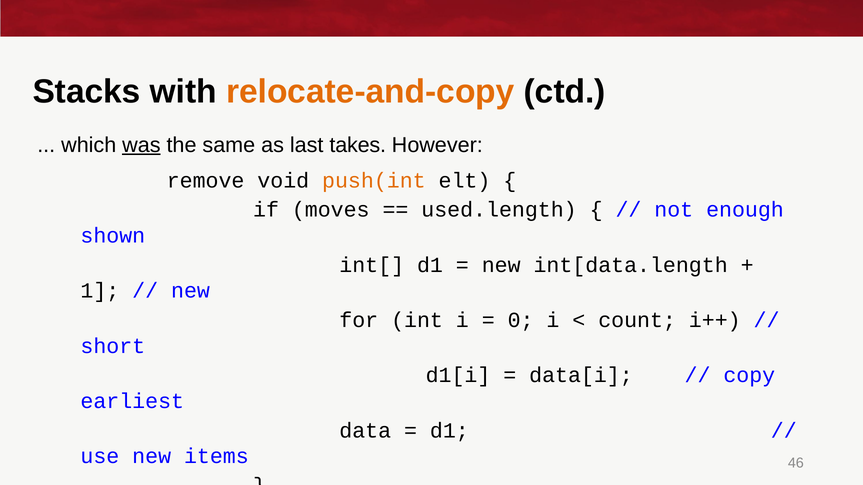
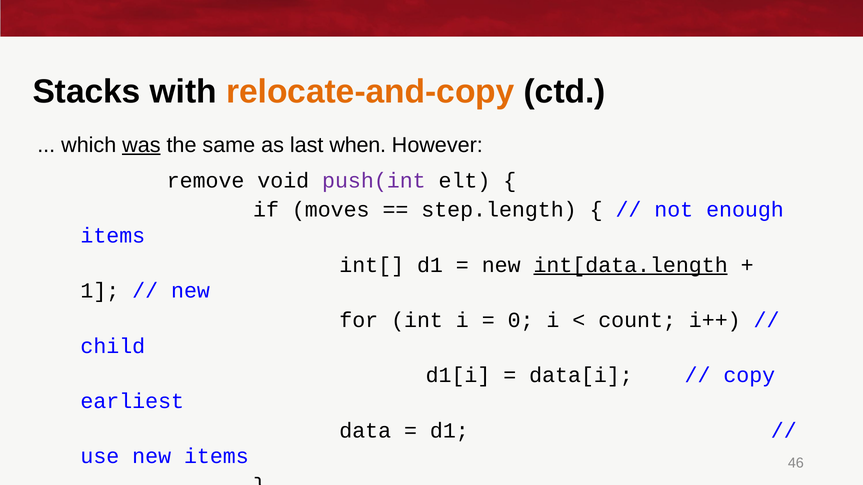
takes: takes -> when (358, 145)
push(int colour: orange -> purple (374, 181)
used.length: used.length -> step.length (499, 210)
shown: shown -> items (113, 236)
int[data.length underline: none -> present (631, 265)
short: short -> child (113, 346)
